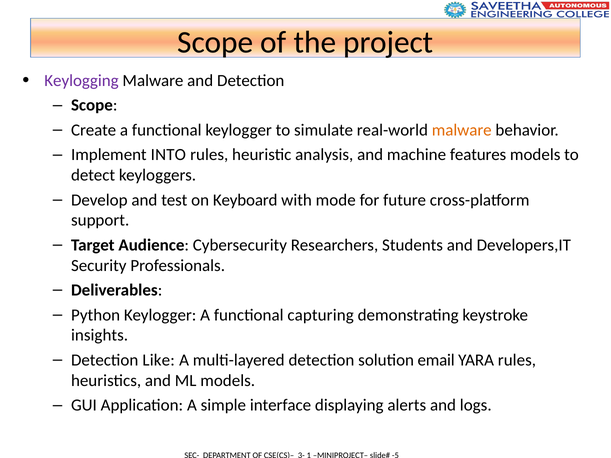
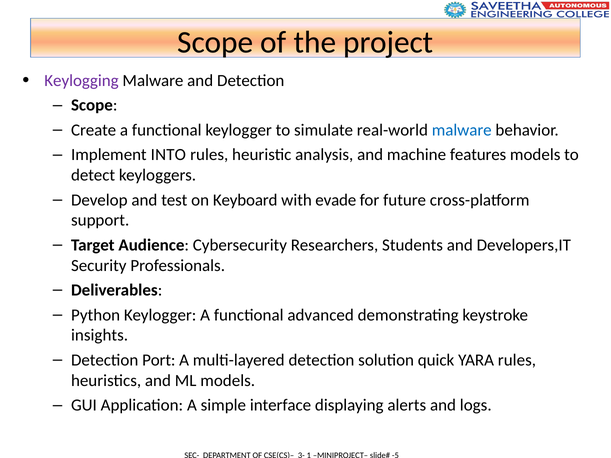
malware colour: orange -> blue (462, 130)
mode: mode -> evade (336, 200)
capturing: capturing -> advanced (321, 315)
Like: Like -> Port (159, 360)
email: email -> quick (436, 360)
